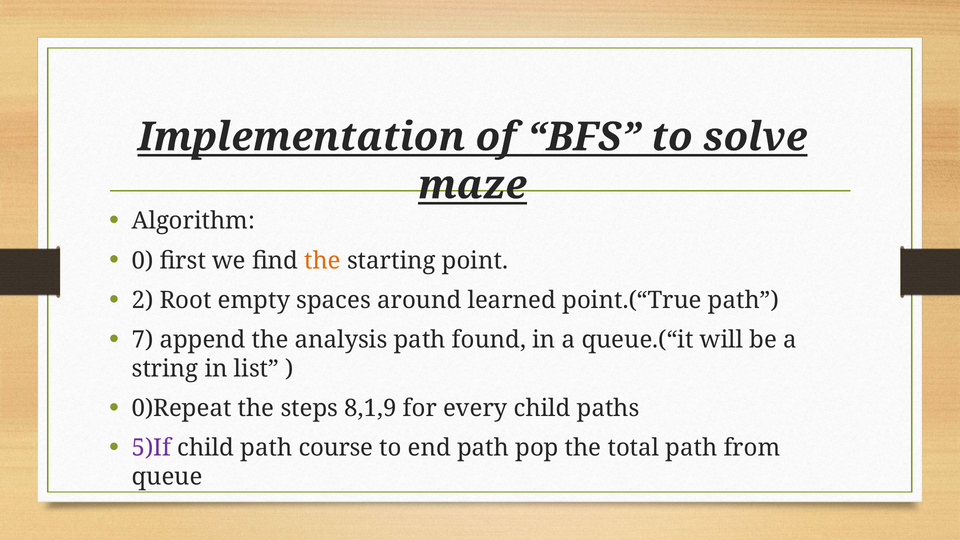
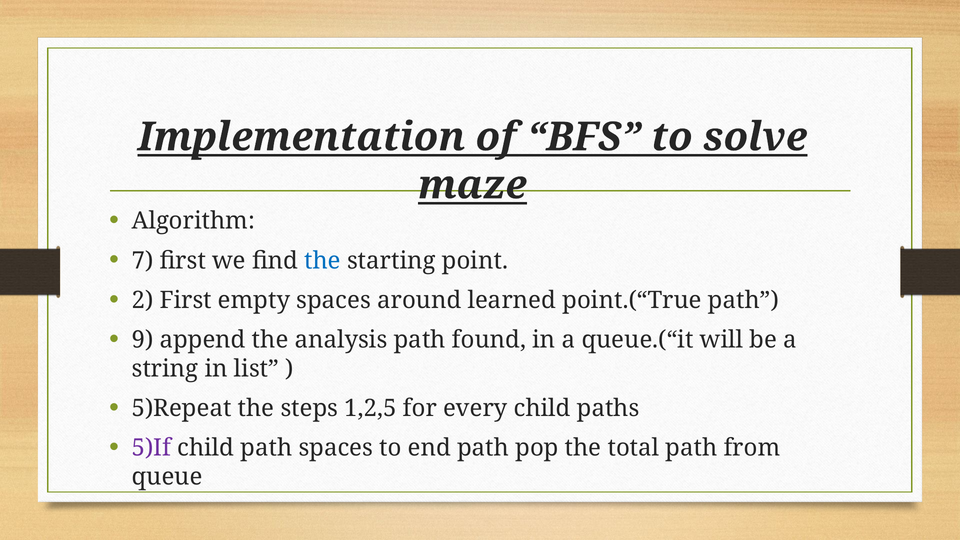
0: 0 -> 7 (143, 261)
the colour: orange -> blue (323, 261)
2 Root: Root -> First (186, 300)
7: 7 -> 9 (143, 340)
0)Repeat: 0)Repeat -> 5)Repeat (182, 408)
8,1,9: 8,1,9 -> 1,2,5 (371, 408)
path course: course -> spaces (336, 448)
